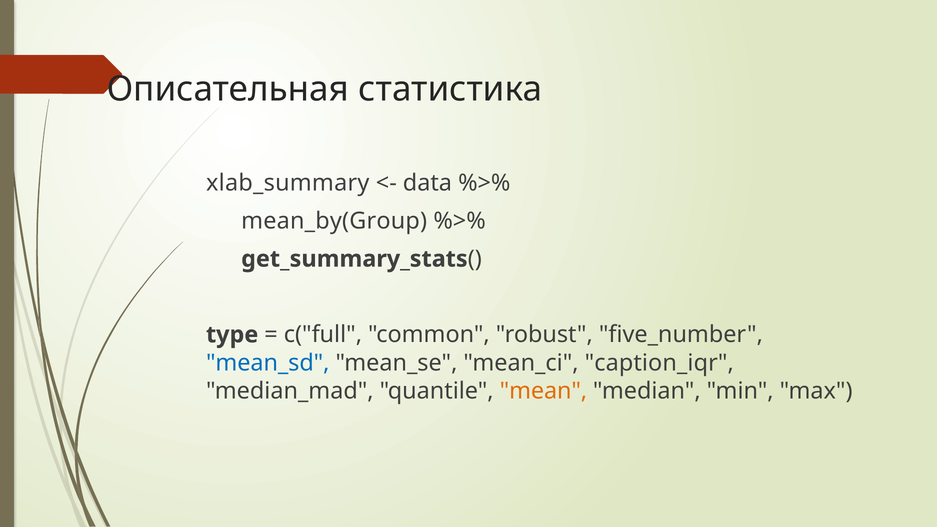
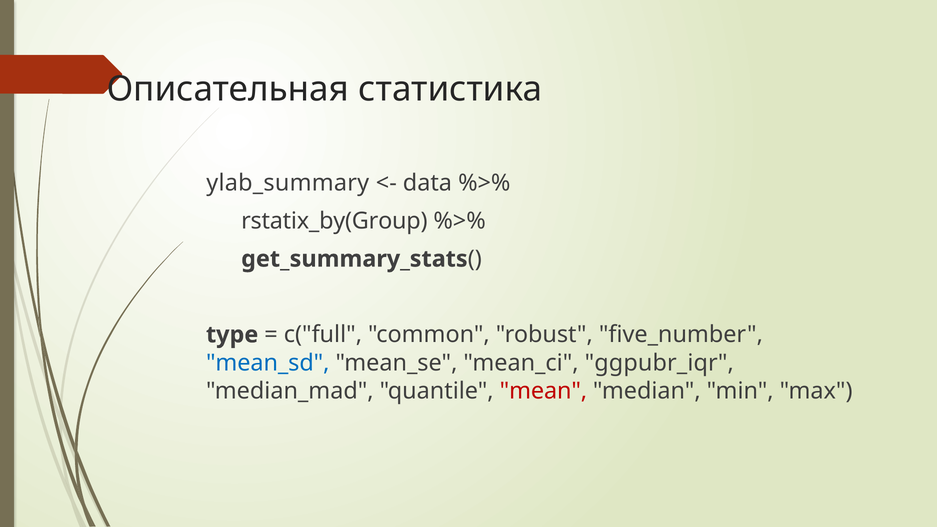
xlab_summary: xlab_summary -> ylab_summary (288, 183)
mean_by(Group: mean_by(Group -> rstatix_by(Group (334, 221)
caption_iqr: caption_iqr -> ggpubr_iqr (659, 363)
mean colour: orange -> red (543, 391)
